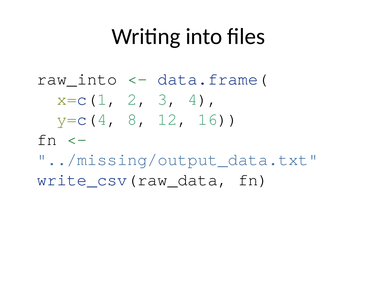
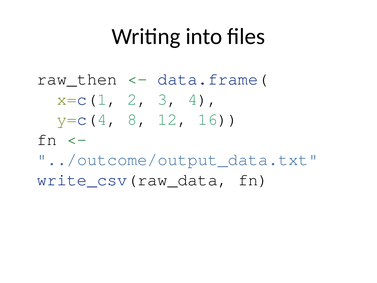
raw_into: raw_into -> raw_then (77, 79)
../missing/output_data.txt: ../missing/output_data.txt -> ../outcome/output_data.txt (178, 160)
